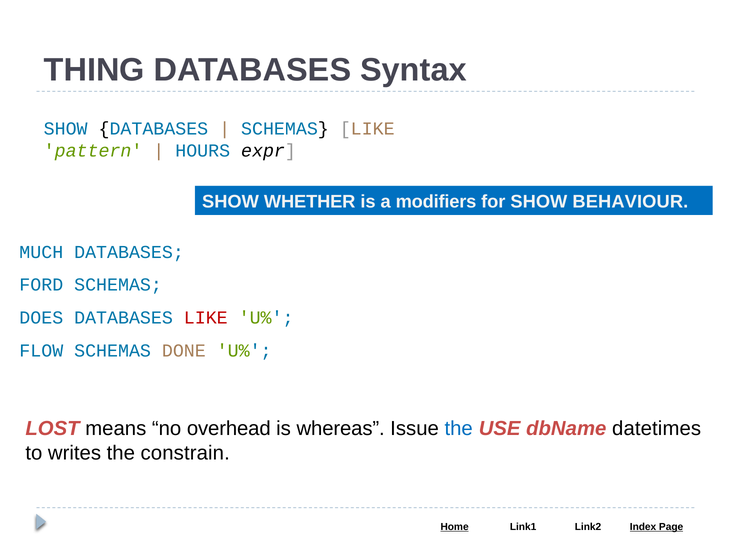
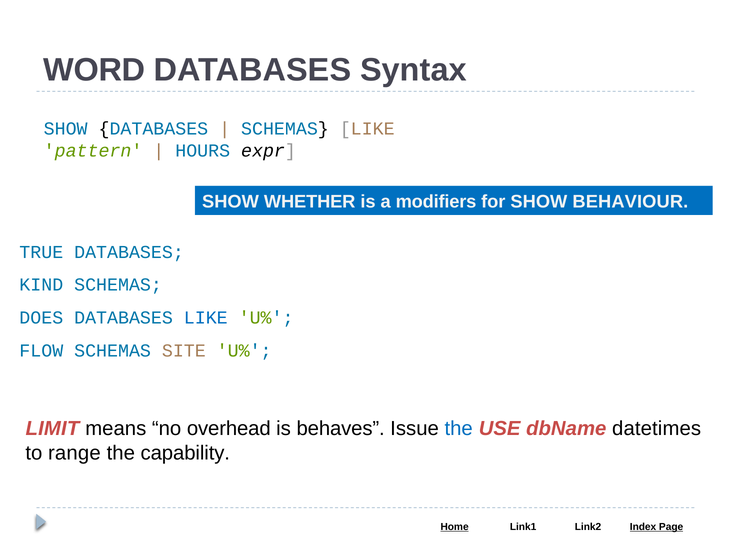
THING: THING -> WORD (94, 70)
MUCH: MUCH -> TRUE (41, 252)
FORD: FORD -> KIND (41, 285)
LIKE colour: red -> blue (206, 318)
DONE: DONE -> SITE (184, 351)
LOST: LOST -> LIMIT (52, 429)
whereas: whereas -> behaves (341, 429)
writes: writes -> range (74, 453)
constrain: constrain -> capability (185, 453)
